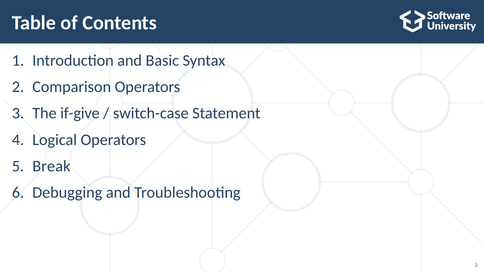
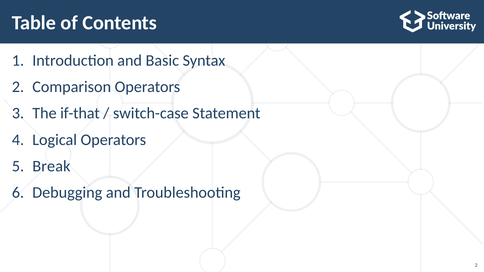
if-give: if-give -> if-that (80, 113)
